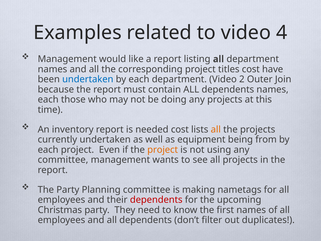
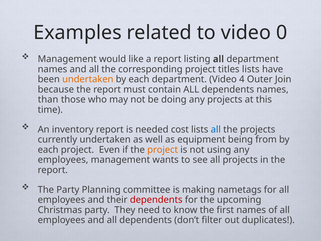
4: 4 -> 0 (282, 32)
titles cost: cost -> lists (251, 69)
undertaken colour: blue -> orange (88, 79)
2: 2 -> 4 (242, 79)
each: each -> than (48, 100)
all colour: orange -> blue (216, 129)
committee: committee -> employees (63, 160)
